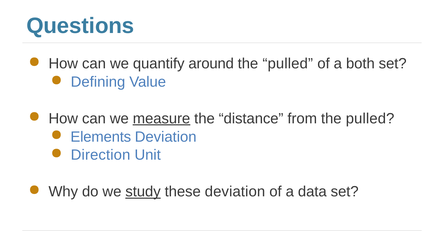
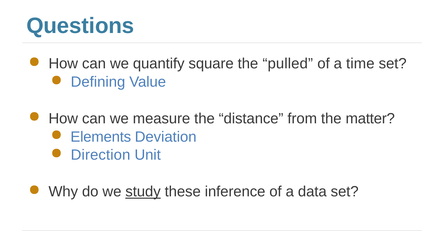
around: around -> square (211, 64)
both: both -> time (360, 64)
measure underline: present -> none (162, 118)
from the pulled: pulled -> matter (370, 118)
these deviation: deviation -> inference (235, 192)
